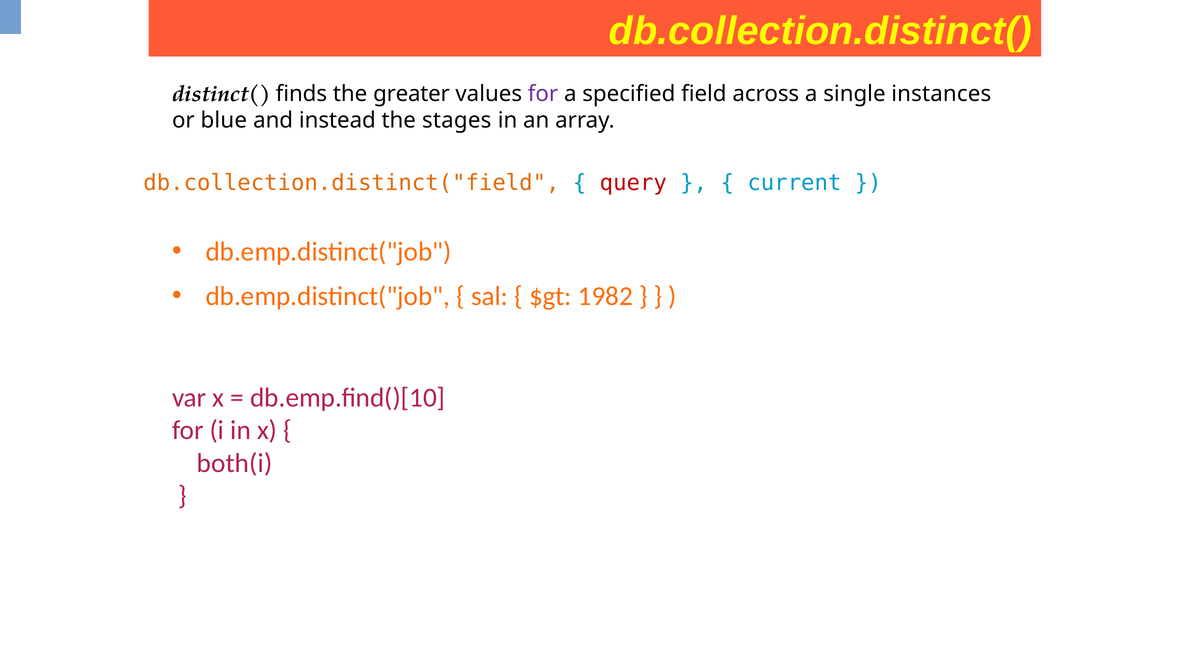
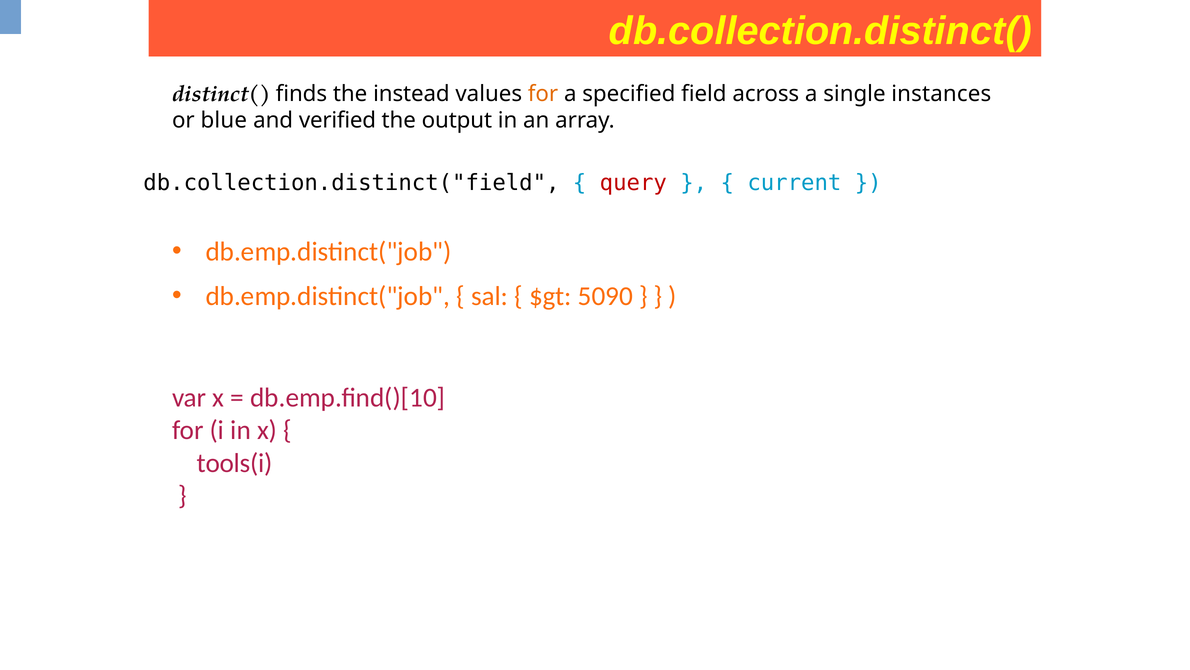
greater: greater -> instead (411, 94)
for colour: purple -> orange (543, 94)
instead: instead -> verified (337, 120)
stages: stages -> output (457, 120)
db.collection.distinct("field colour: orange -> black (351, 183)
1982: 1982 -> 5090 (605, 296)
both(i: both(i -> tools(i (235, 463)
